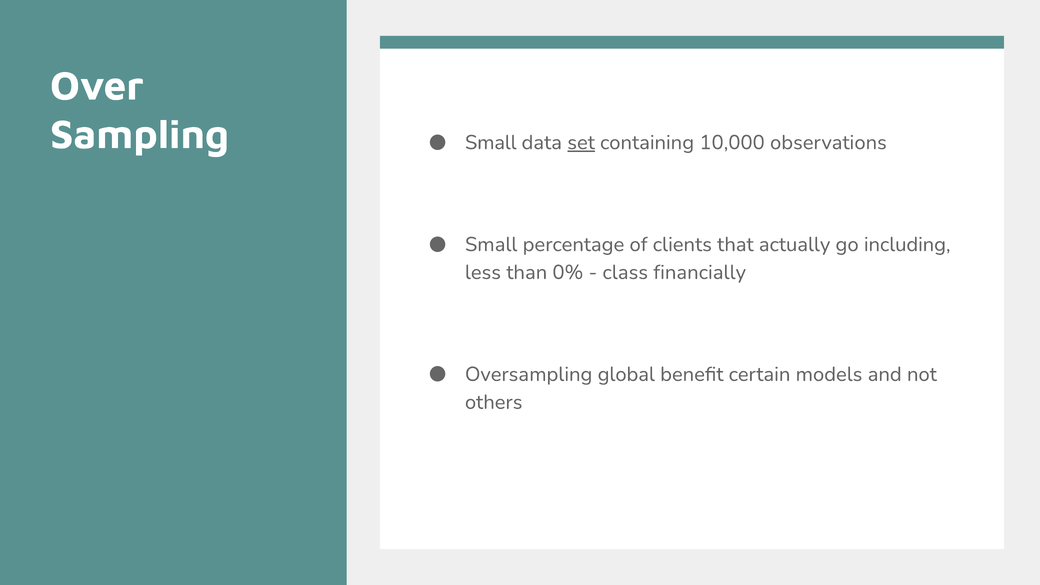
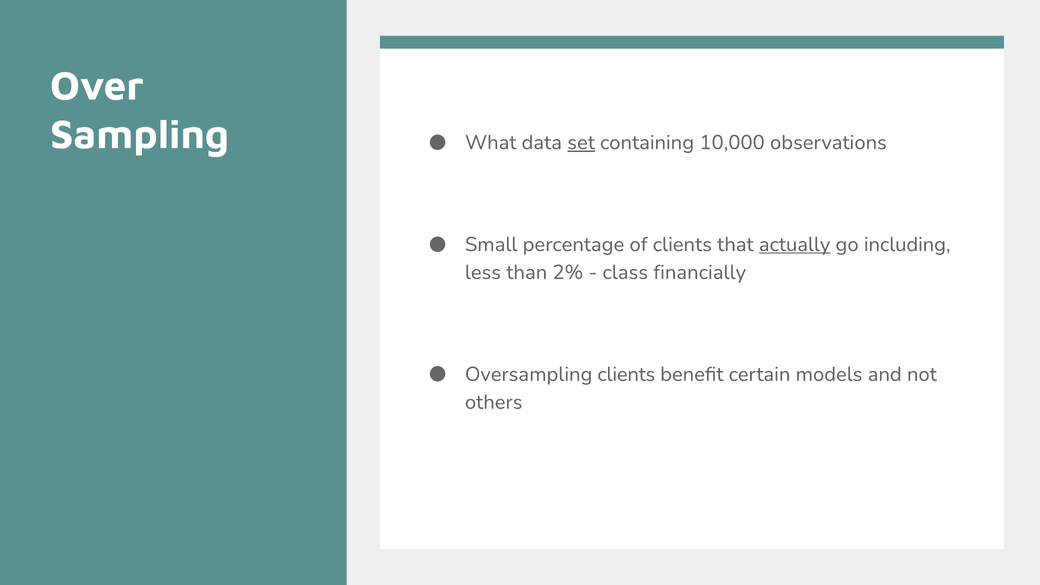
Small: Small -> What (491, 142)
actually underline: none -> present (795, 244)
0%: 0% -> 2% (568, 272)
Oversampling global: global -> clients (626, 374)
